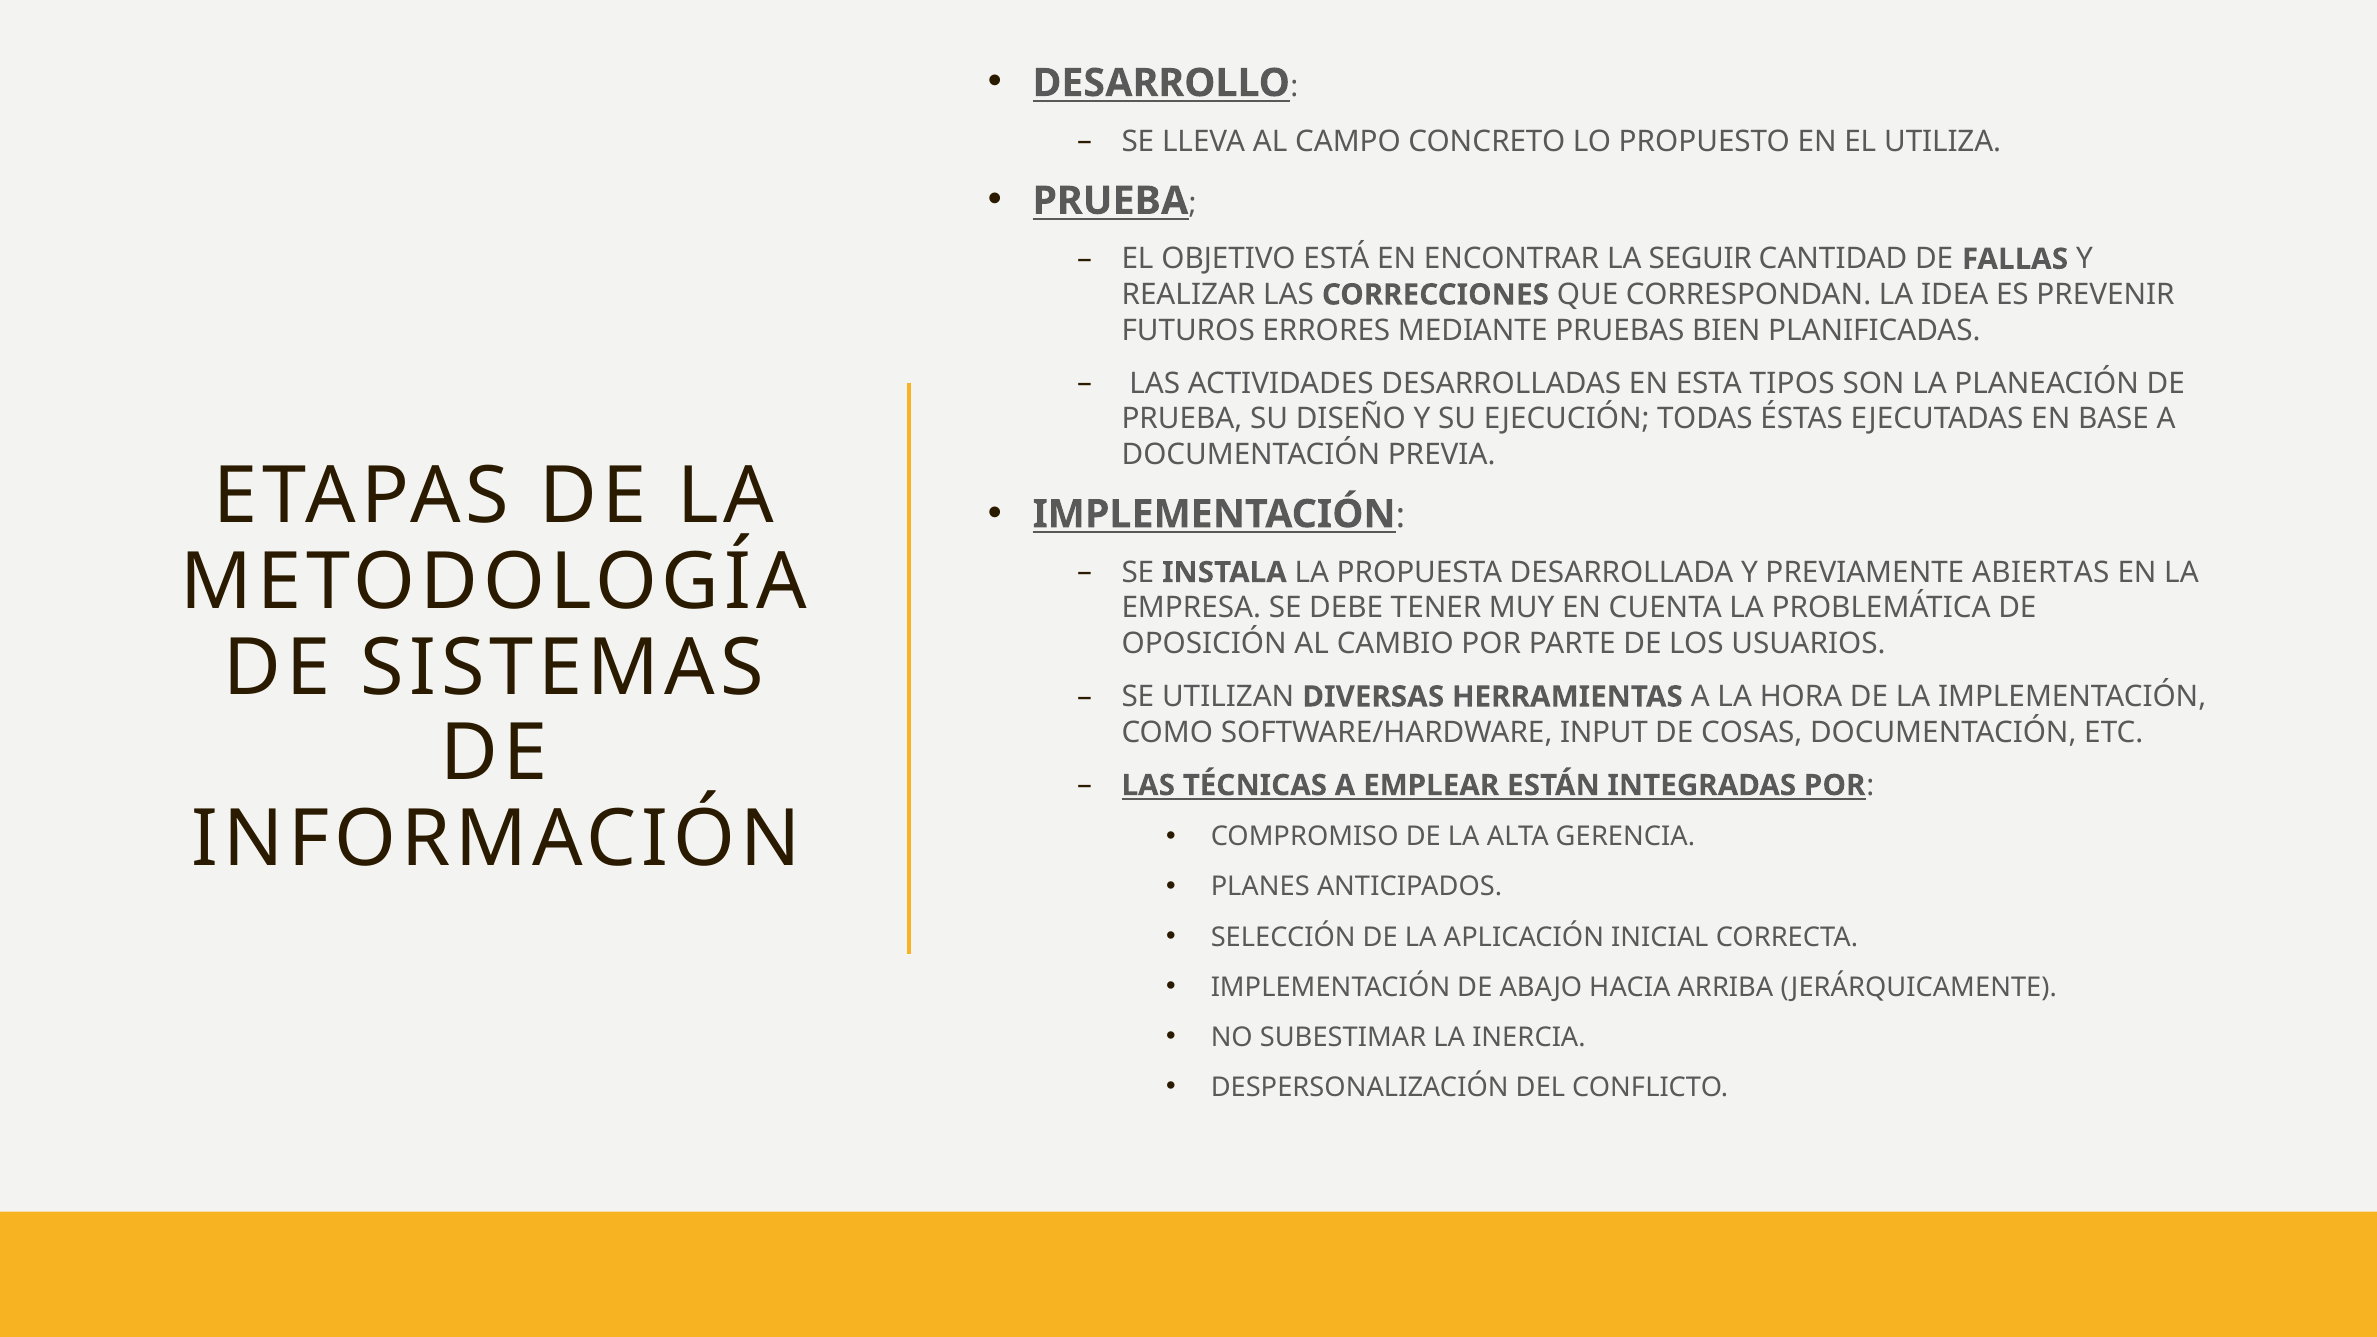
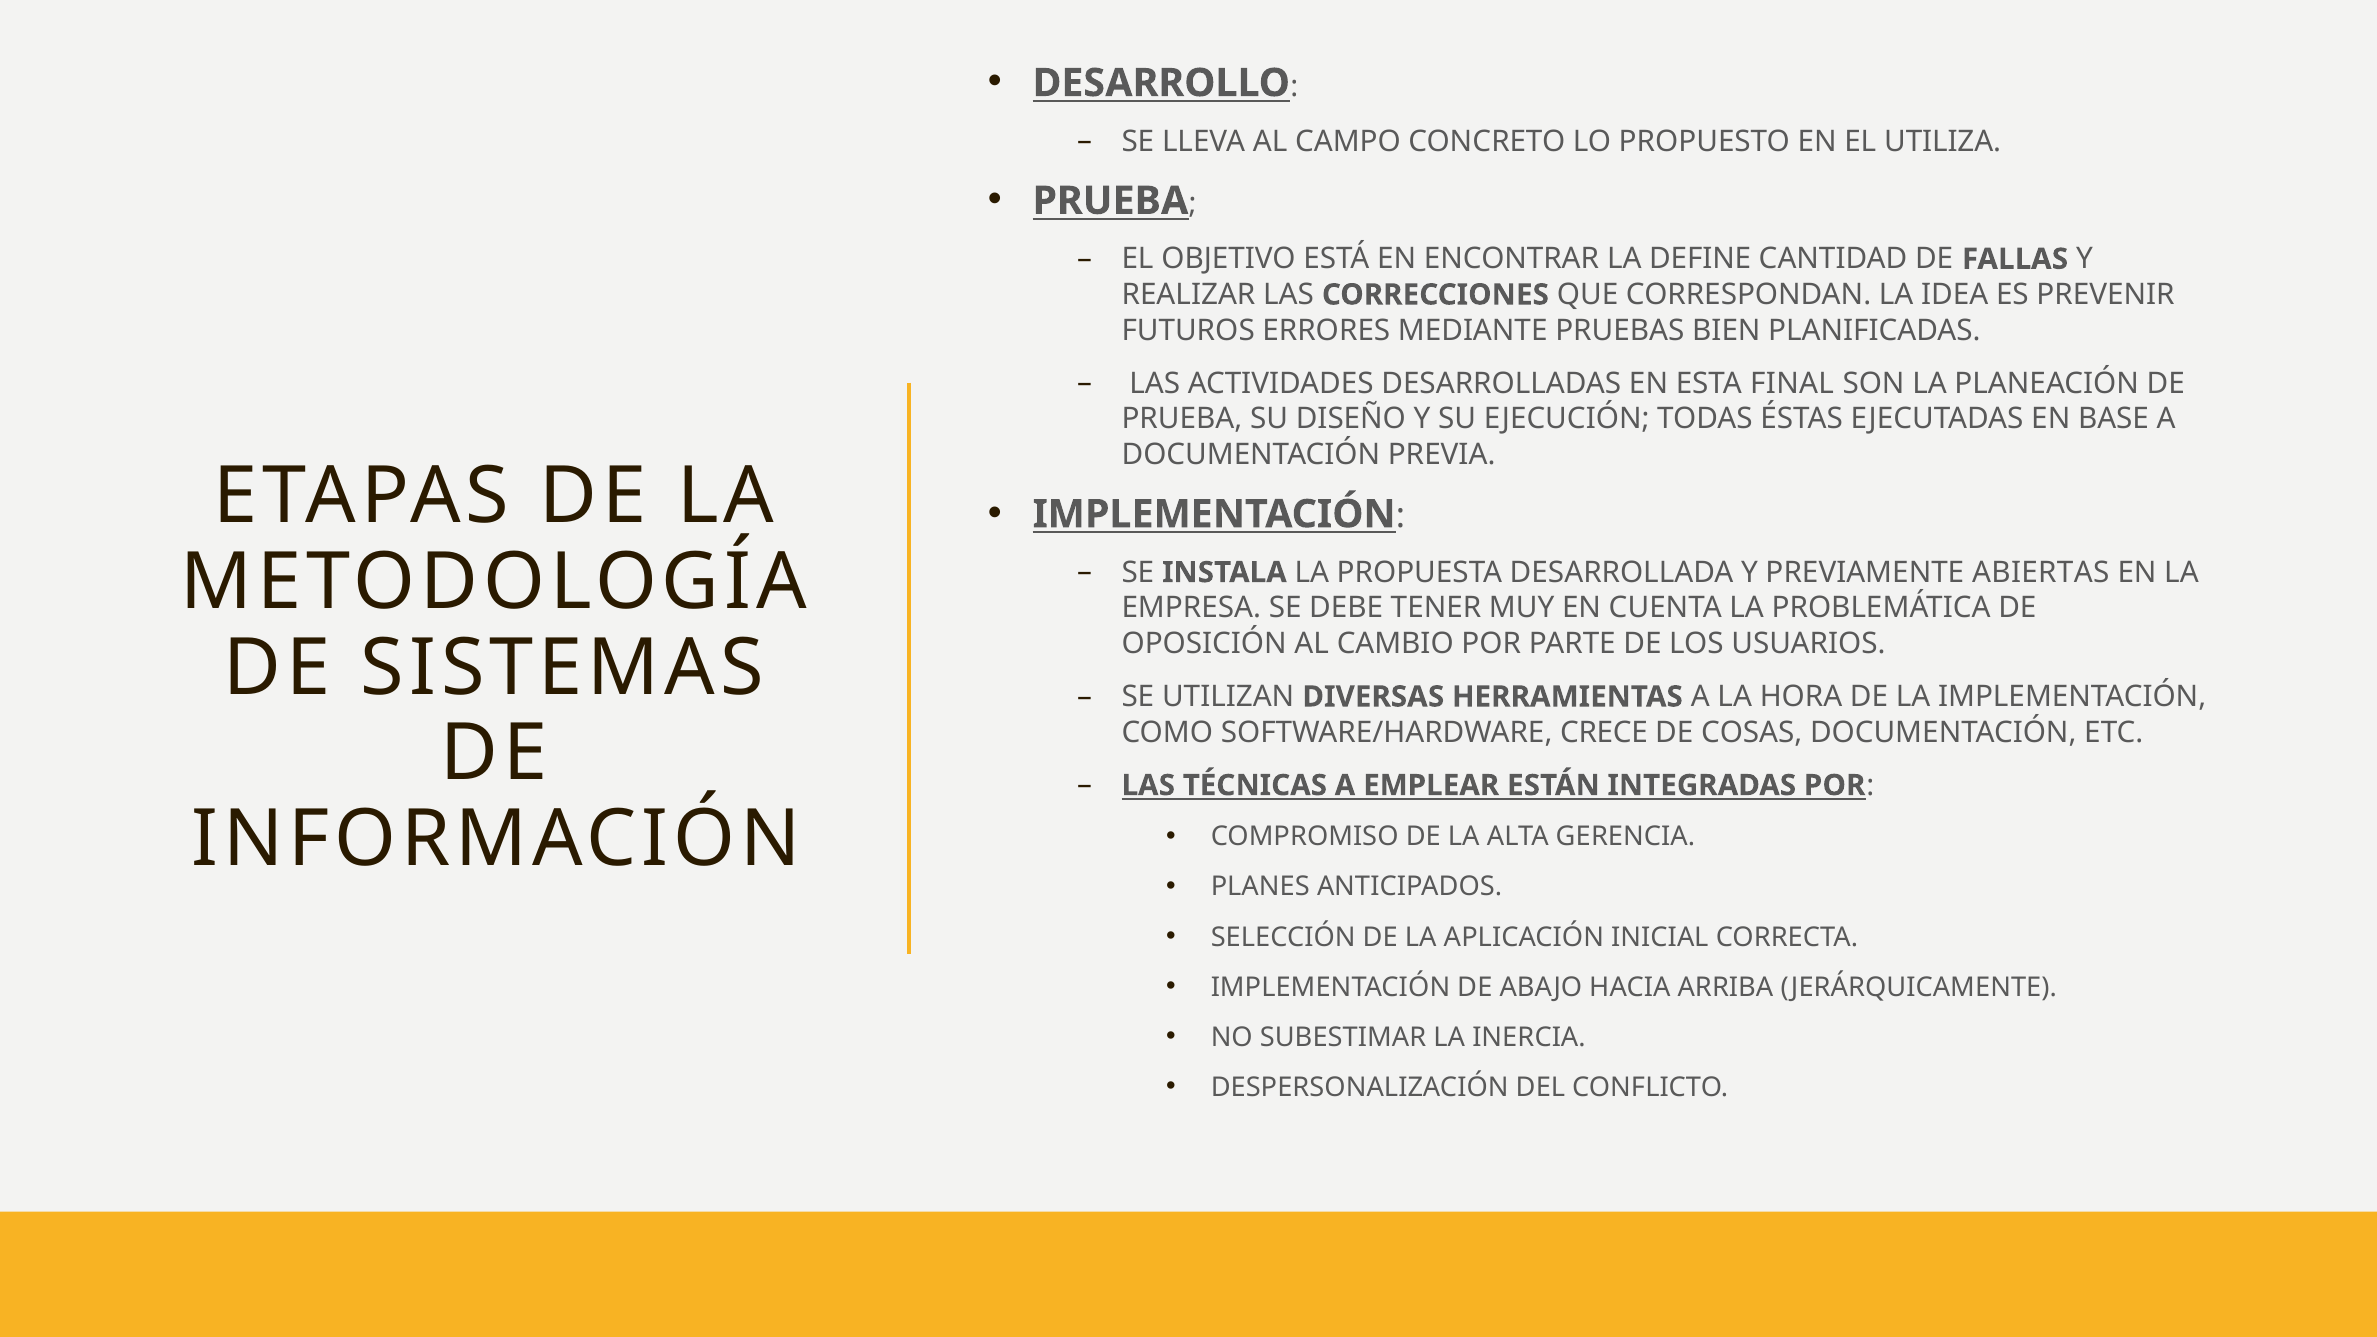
SEGUIR: SEGUIR -> DEFINE (1700, 259)
TIPOS: TIPOS -> FINAL (1792, 383)
INPUT: INPUT -> CRECE (1604, 732)
